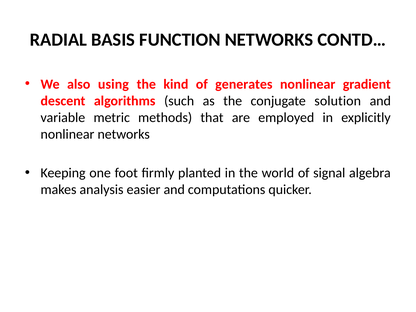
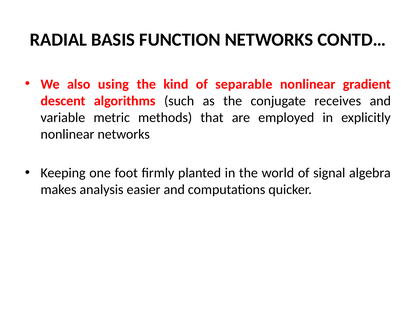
generates: generates -> separable (244, 84)
solution: solution -> receives (338, 101)
